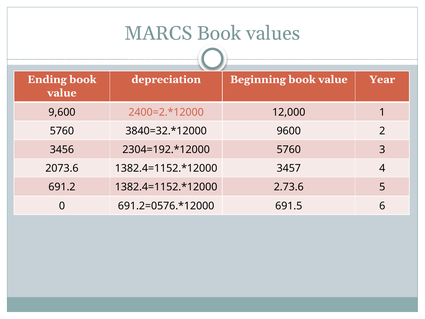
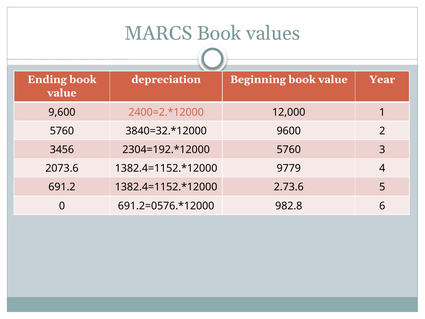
3457: 3457 -> 9779 (289, 168)
691.5: 691.5 -> 982.8 (289, 206)
